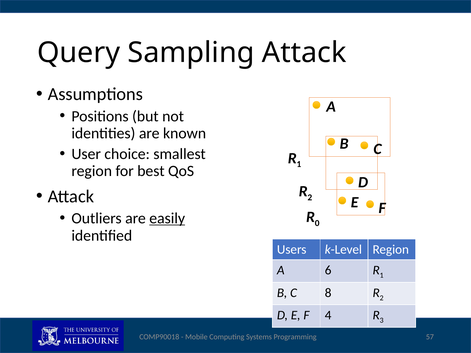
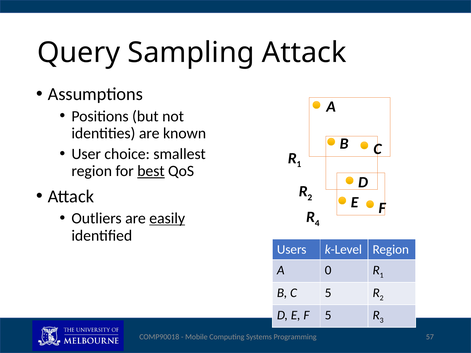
best underline: none -> present (151, 171)
0: 0 -> 4 (317, 223)
6: 6 -> 0 (328, 270)
C 8: 8 -> 5 (328, 293)
F 4: 4 -> 5 (328, 315)
